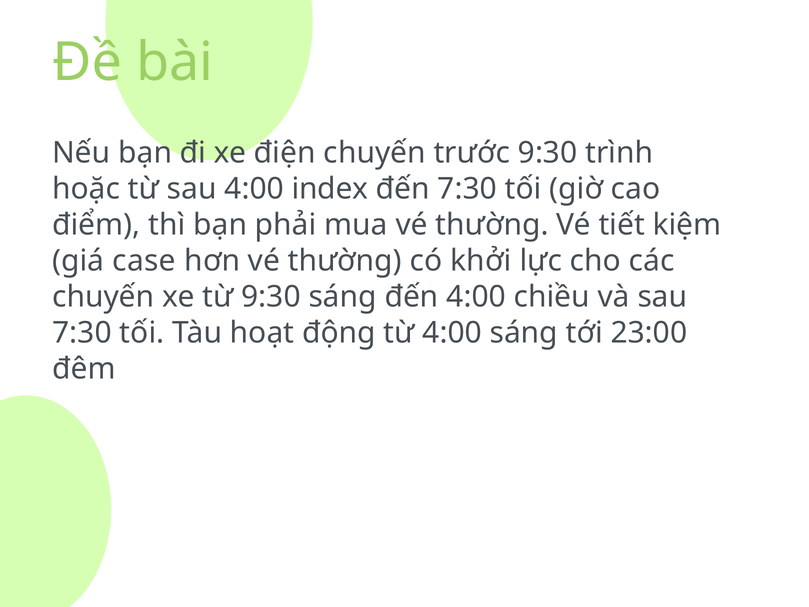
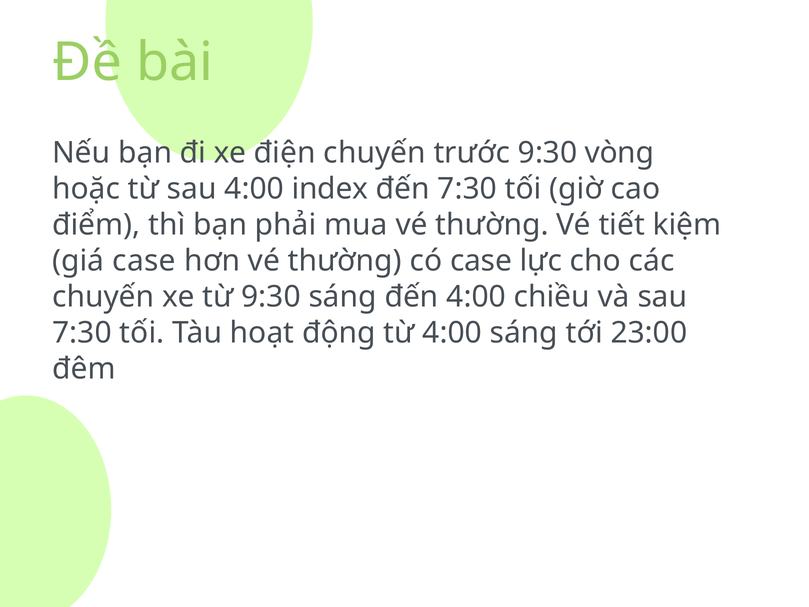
trình: trình -> vòng (619, 153)
có khởi: khởi -> case (481, 261)
